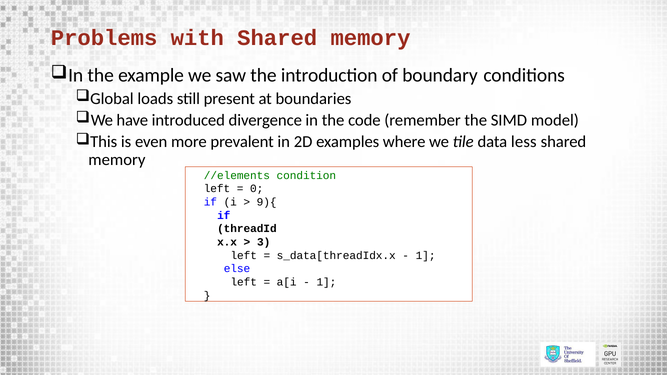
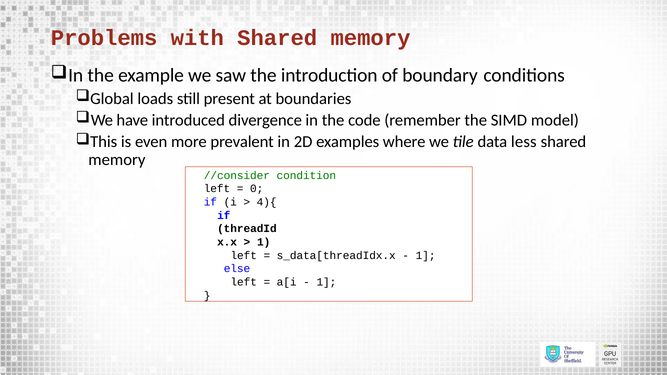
//elements: //elements -> //consider (237, 175)
9){: 9){ -> 4){ (267, 202)
3: 3 -> 1 (264, 242)
